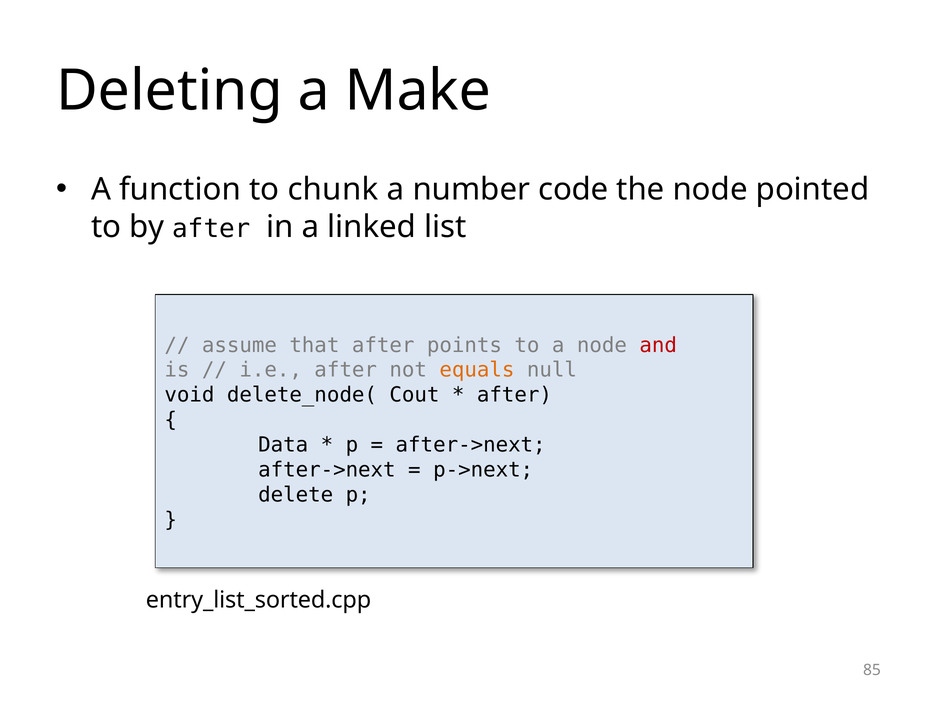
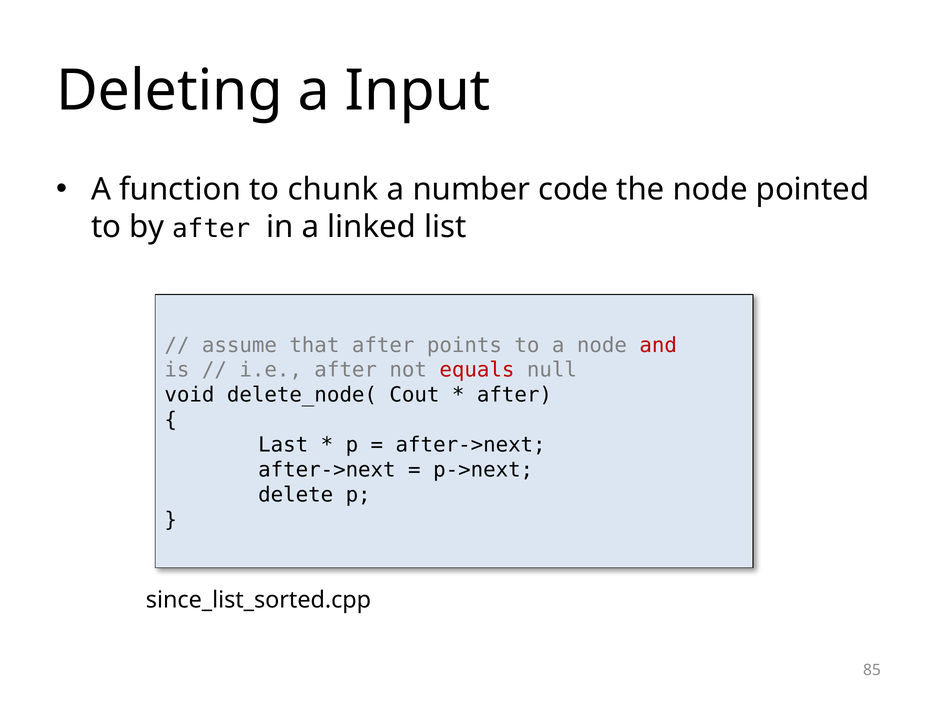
Make: Make -> Input (418, 91)
equals colour: orange -> red (477, 370)
Data: Data -> Last (283, 445)
entry_list_sorted.cpp: entry_list_sorted.cpp -> since_list_sorted.cpp (258, 600)
